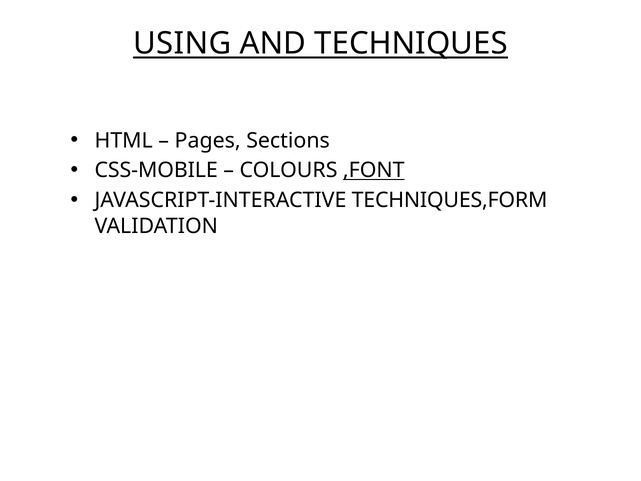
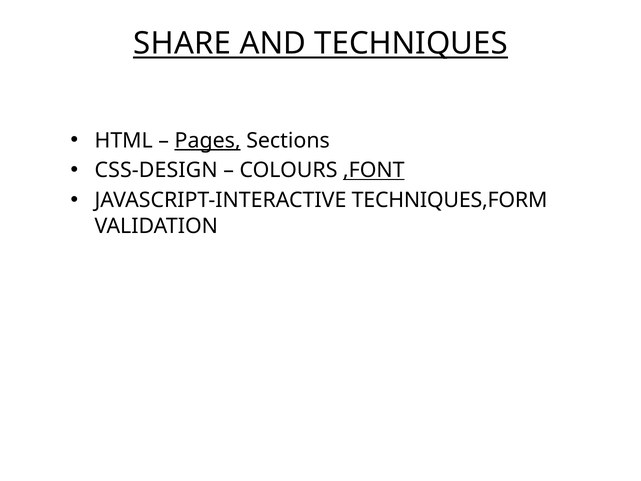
USING: USING -> SHARE (182, 43)
Pages underline: none -> present (208, 140)
CSS-MOBILE: CSS-MOBILE -> CSS-DESIGN (156, 170)
